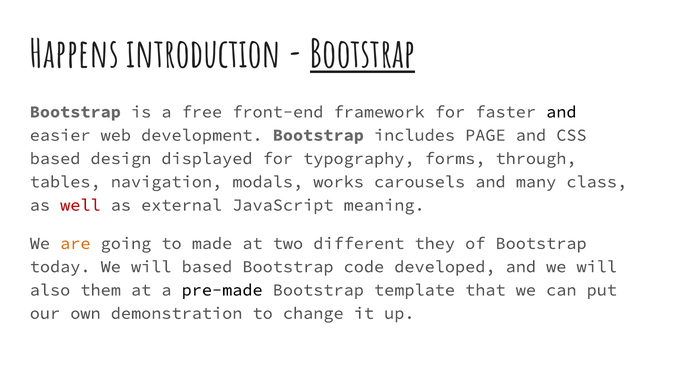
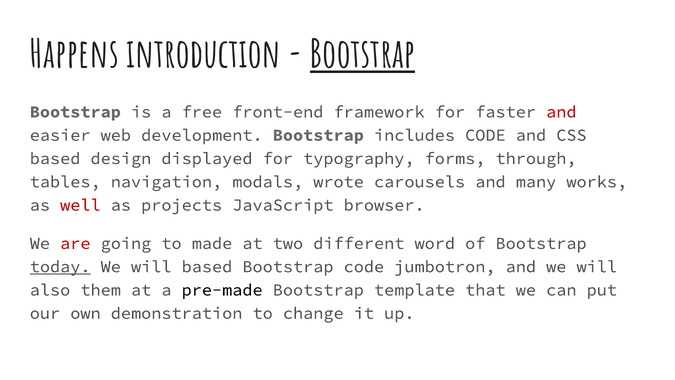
and colour: black -> red (561, 112)
includes PAGE: PAGE -> CODE (485, 135)
works: works -> wrote (339, 182)
class: class -> works (597, 182)
external: external -> projects (182, 205)
meaning: meaning -> browser (384, 205)
are colour: orange -> red (75, 243)
they: they -> word (435, 243)
today underline: none -> present (60, 266)
developed: developed -> jumbotron (445, 266)
